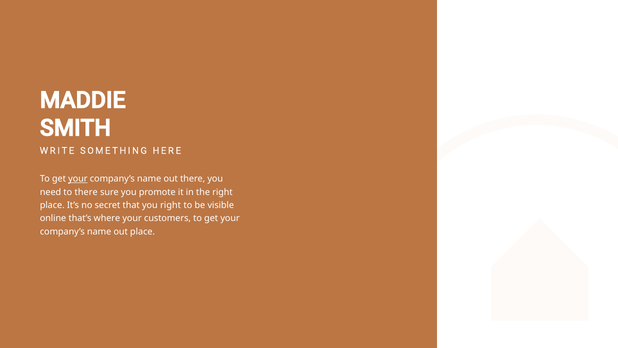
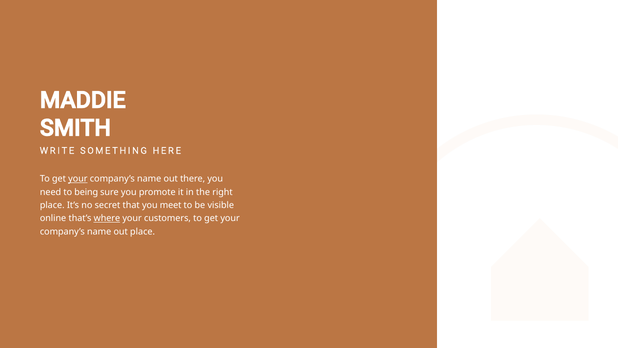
to there: there -> being (86, 192)
you right: right -> meet (171, 205)
where underline: none -> present (107, 218)
